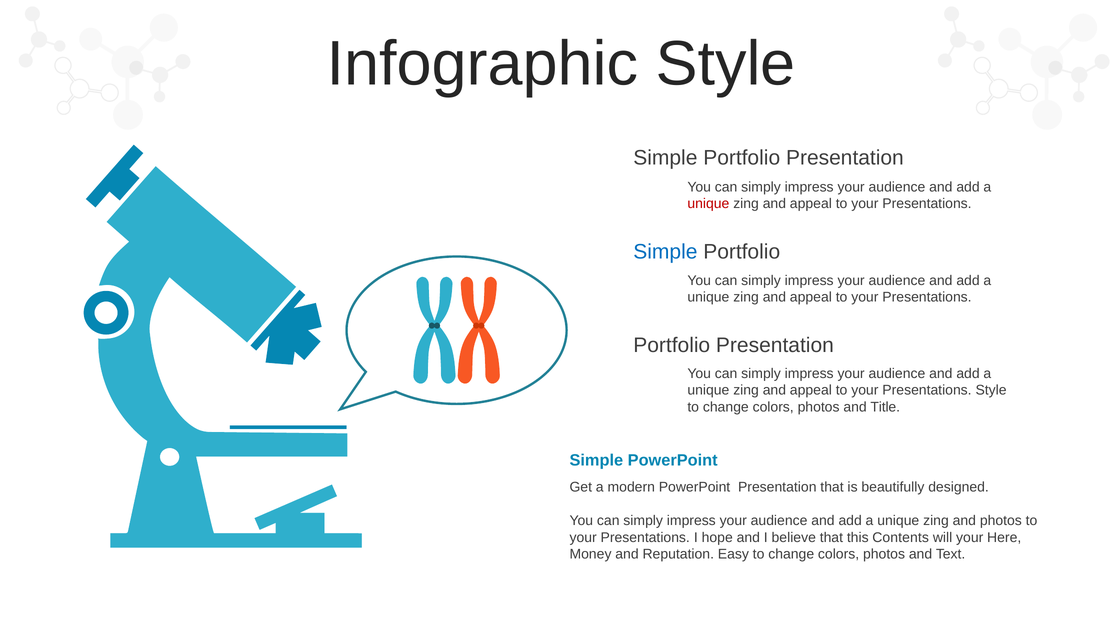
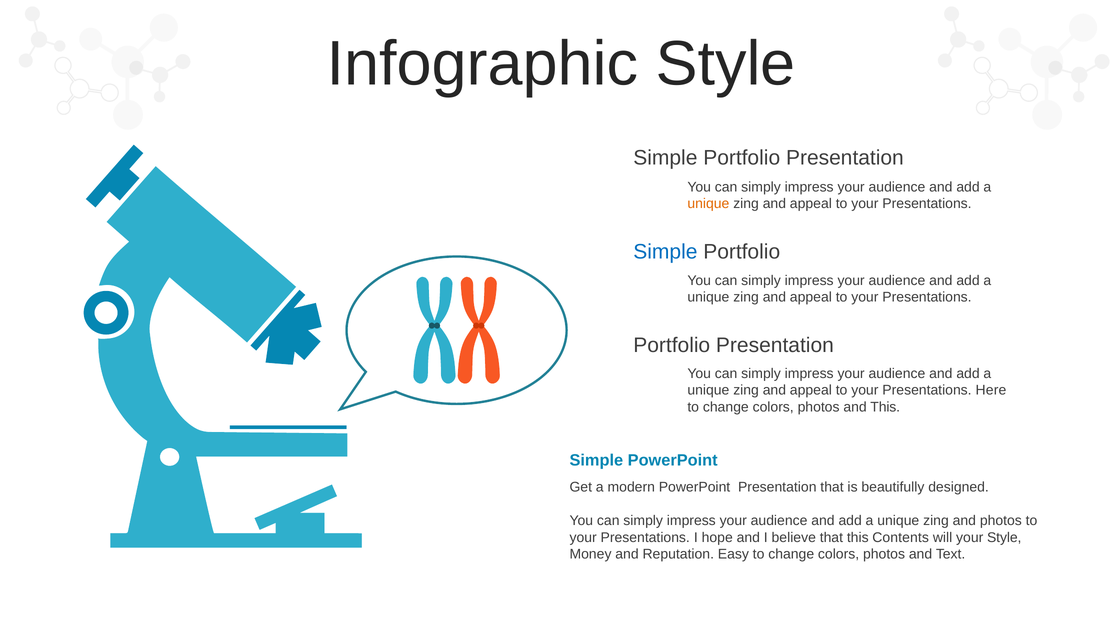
unique colour: red -> orange (708, 204)
Presentations Style: Style -> Here (991, 390)
and Title: Title -> This (885, 407)
your Here: Here -> Style (1004, 537)
